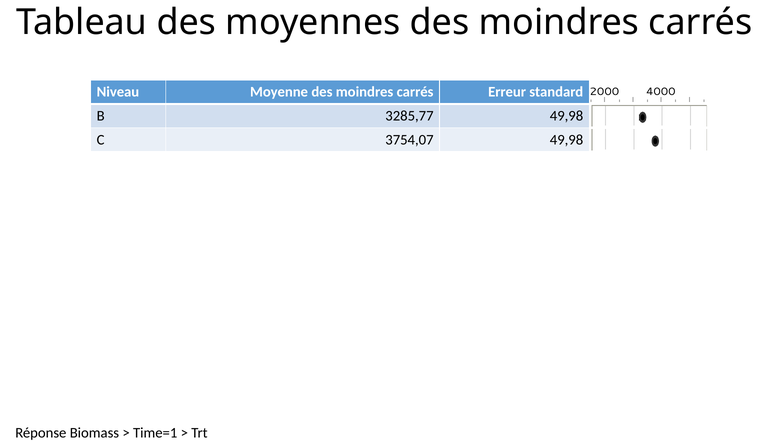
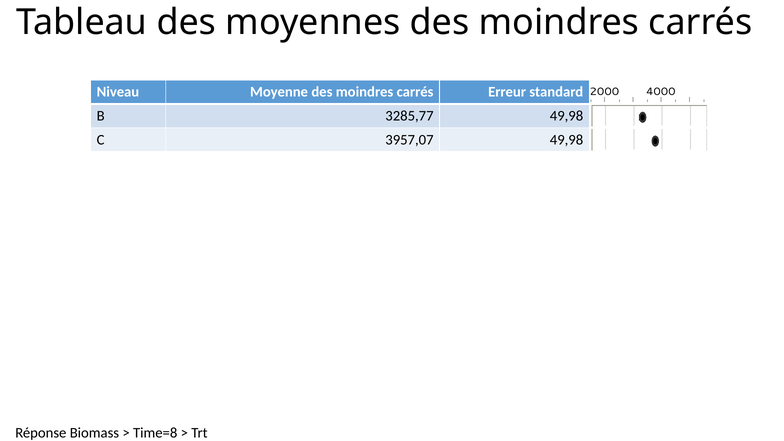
3754,07: 3754,07 -> 3957,07 (409, 140)
Time=1: Time=1 -> Time=8 (155, 433)
